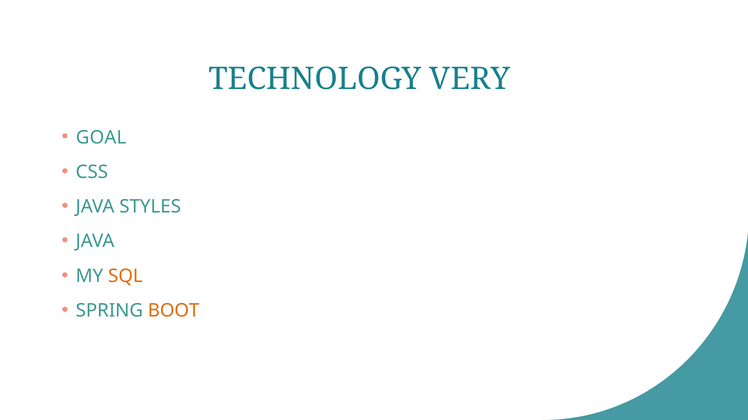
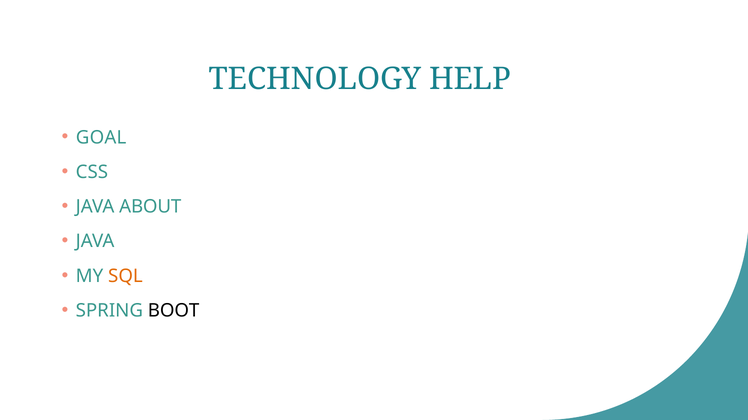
VERY: VERY -> HELP (470, 79)
STYLES: STYLES -> ABOUT (150, 207)
BOOT colour: orange -> black (174, 311)
